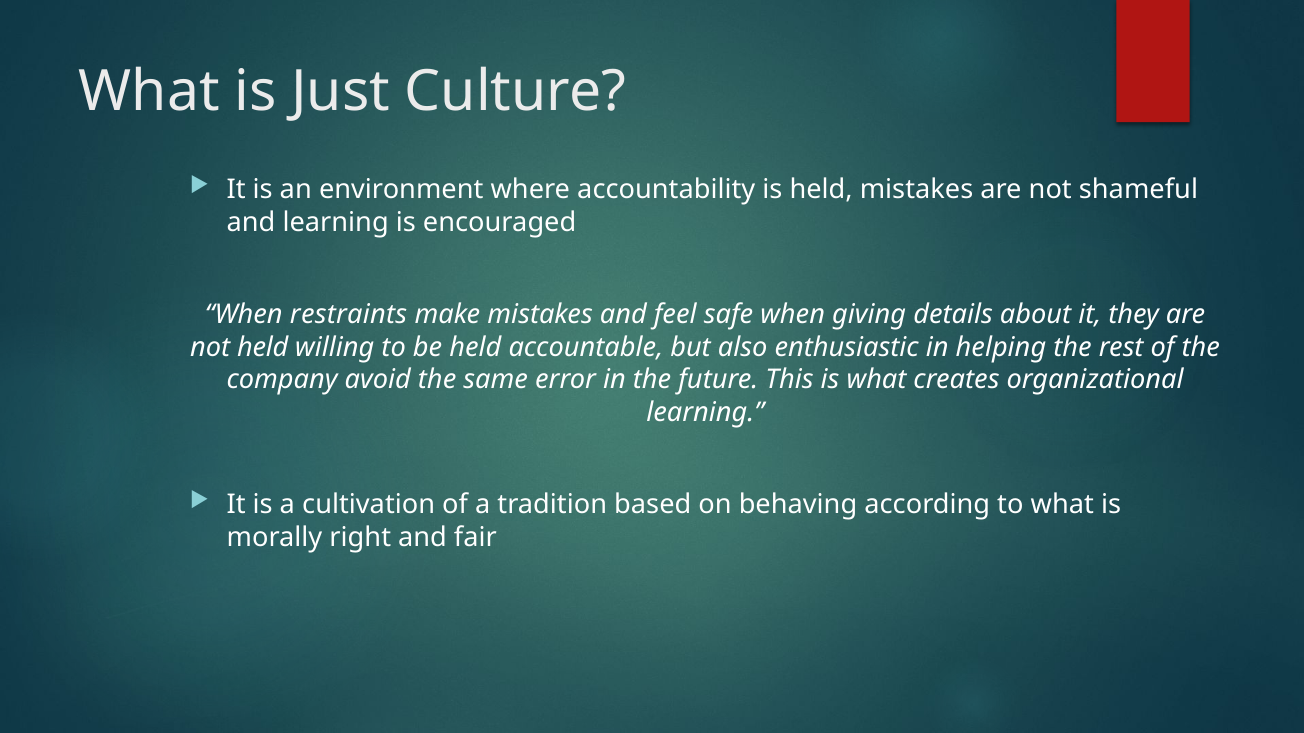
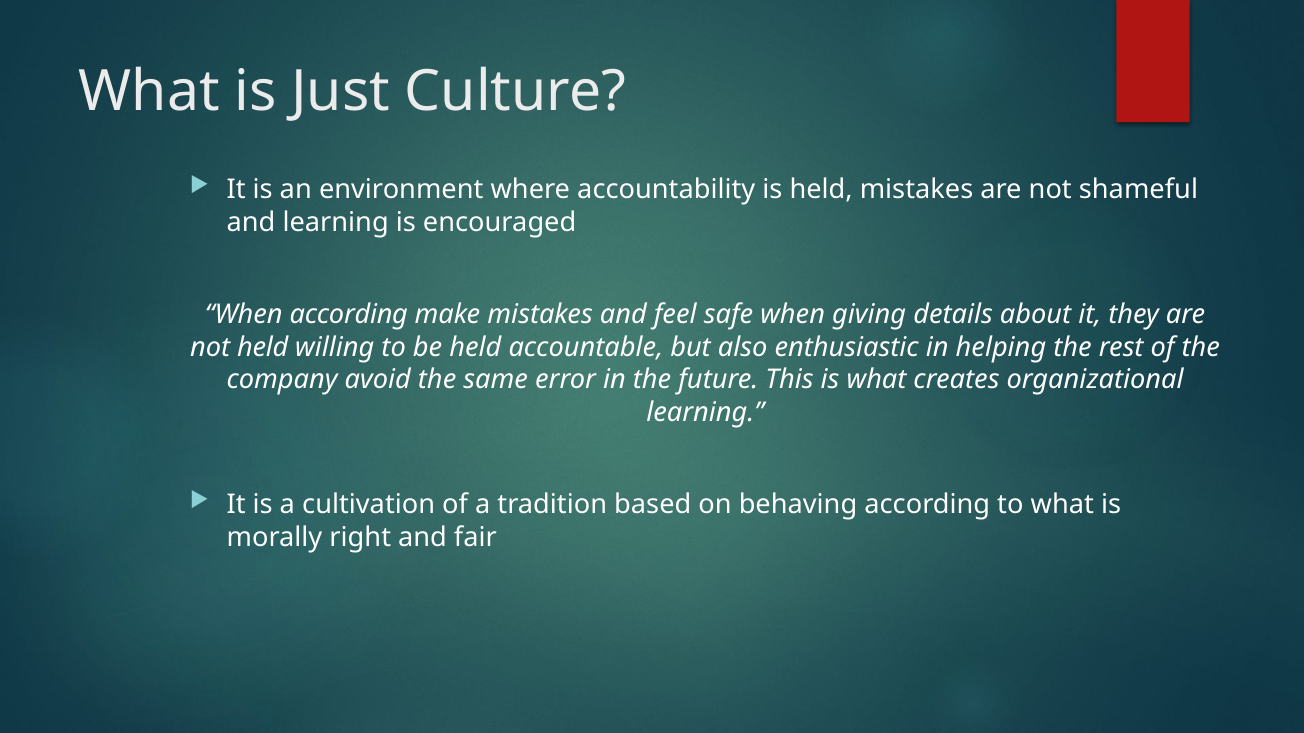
When restraints: restraints -> according (349, 315)
